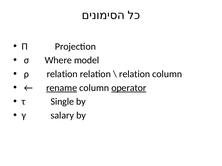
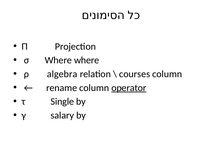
Where model: model -> where (87, 60)
ρ relation: relation -> algebra (62, 74)
relation: relation -> courses (135, 74)
rename underline: present -> none (62, 88)
